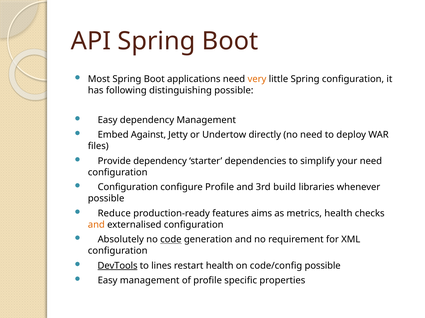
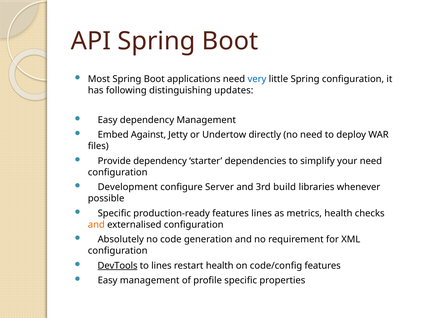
very colour: orange -> blue (257, 79)
distinguishing possible: possible -> updates (234, 91)
Configuration: Configuration -> Development (128, 188)
configure Profile: Profile -> Server (220, 188)
Reduce: Reduce -> Specific (114, 214)
features aims: aims -> lines (262, 214)
code underline: present -> none (171, 240)
code/config possible: possible -> features (323, 266)
